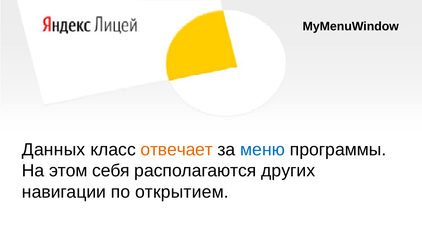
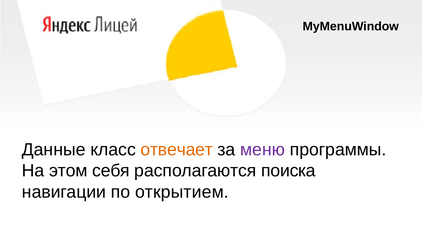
Данных: Данных -> Данные (54, 149)
меню colour: blue -> purple (263, 149)
других: других -> поиска (288, 170)
